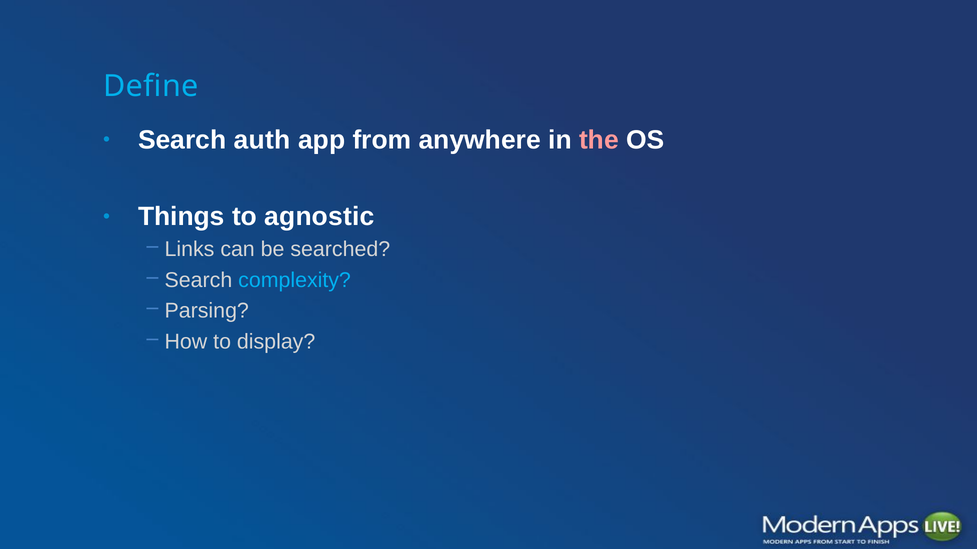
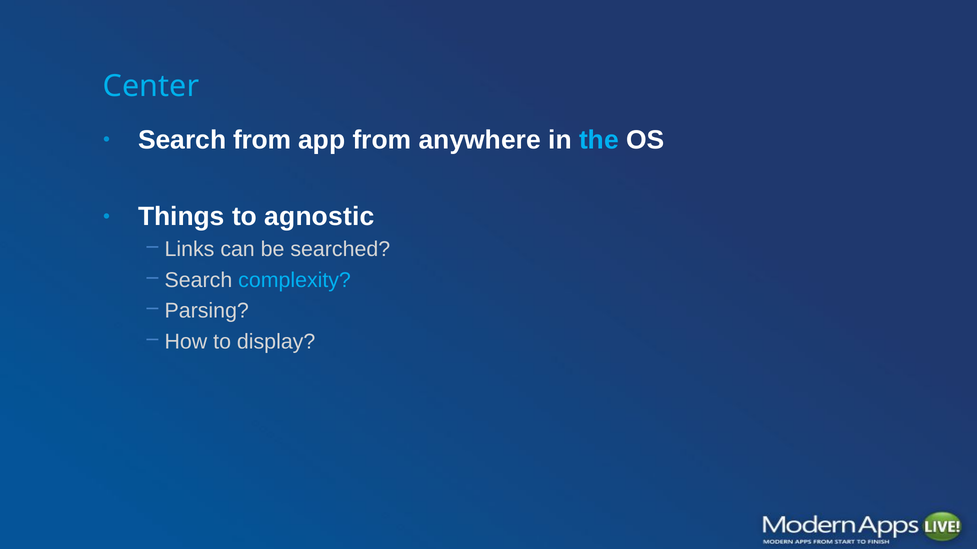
Define: Define -> Center (151, 86)
Search auth: auth -> from (262, 140)
the colour: pink -> light blue (599, 140)
